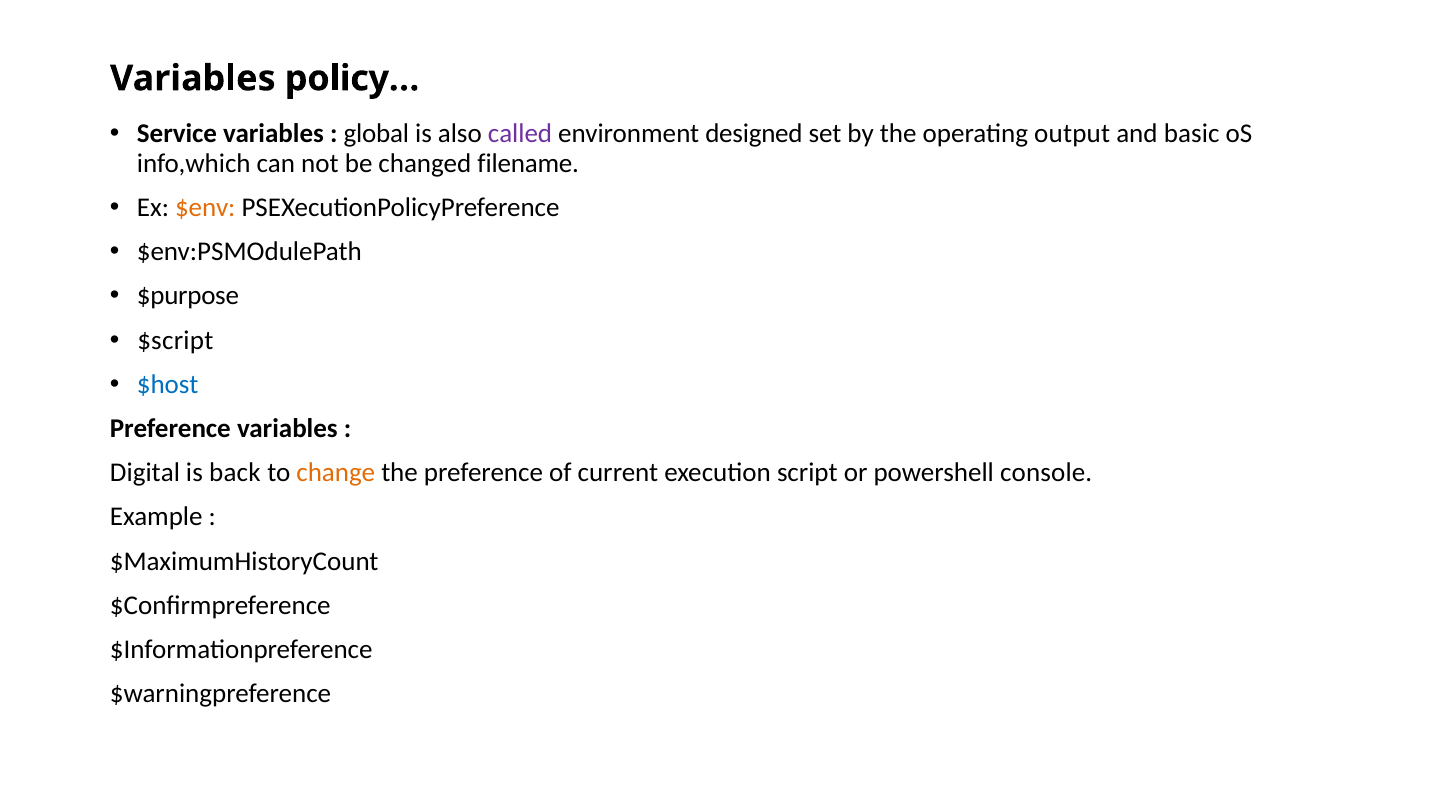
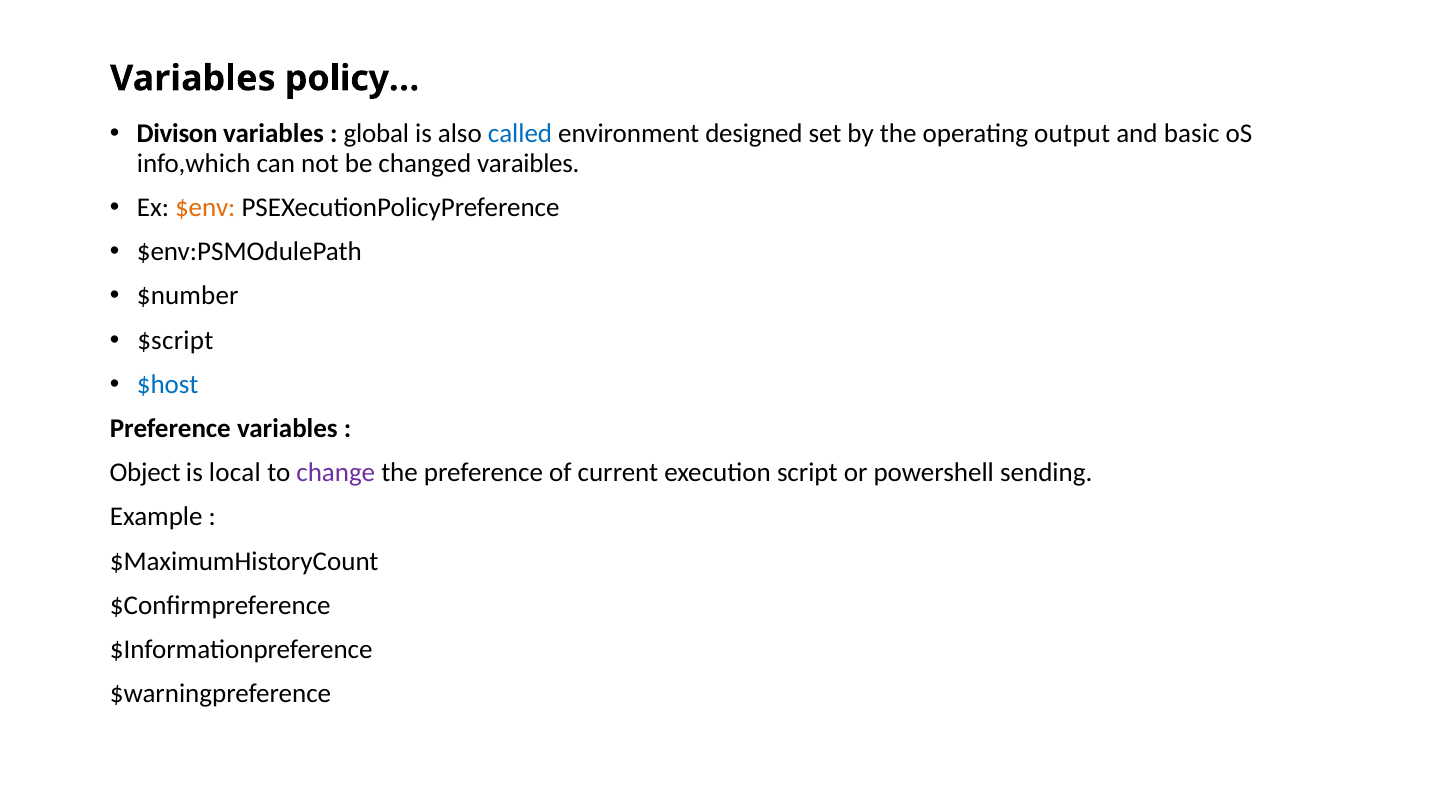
Service: Service -> Divison (177, 134)
called colour: purple -> blue (520, 134)
filename: filename -> varaibles (528, 163)
$purpose: $purpose -> $number (188, 296)
Digital: Digital -> Object (145, 473)
back: back -> local (235, 473)
change colour: orange -> purple (336, 473)
console: console -> sending (1046, 473)
